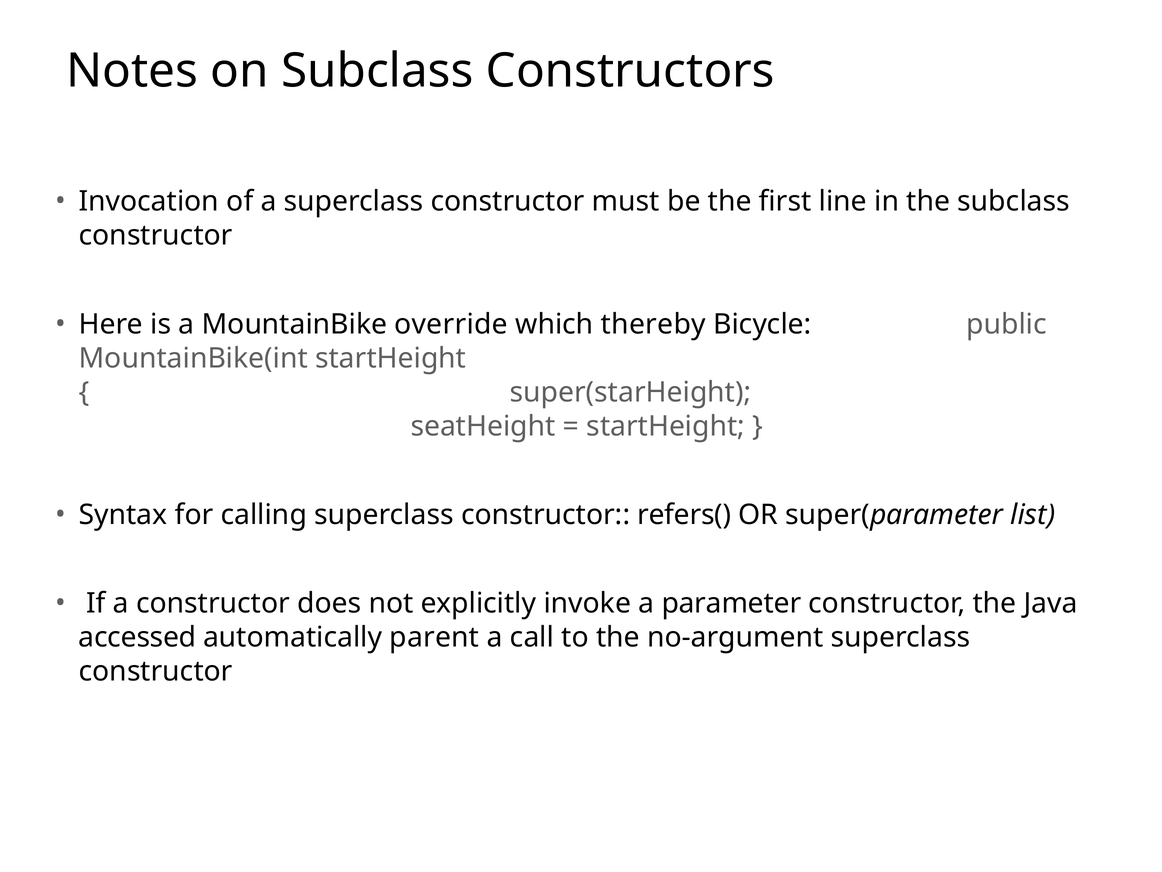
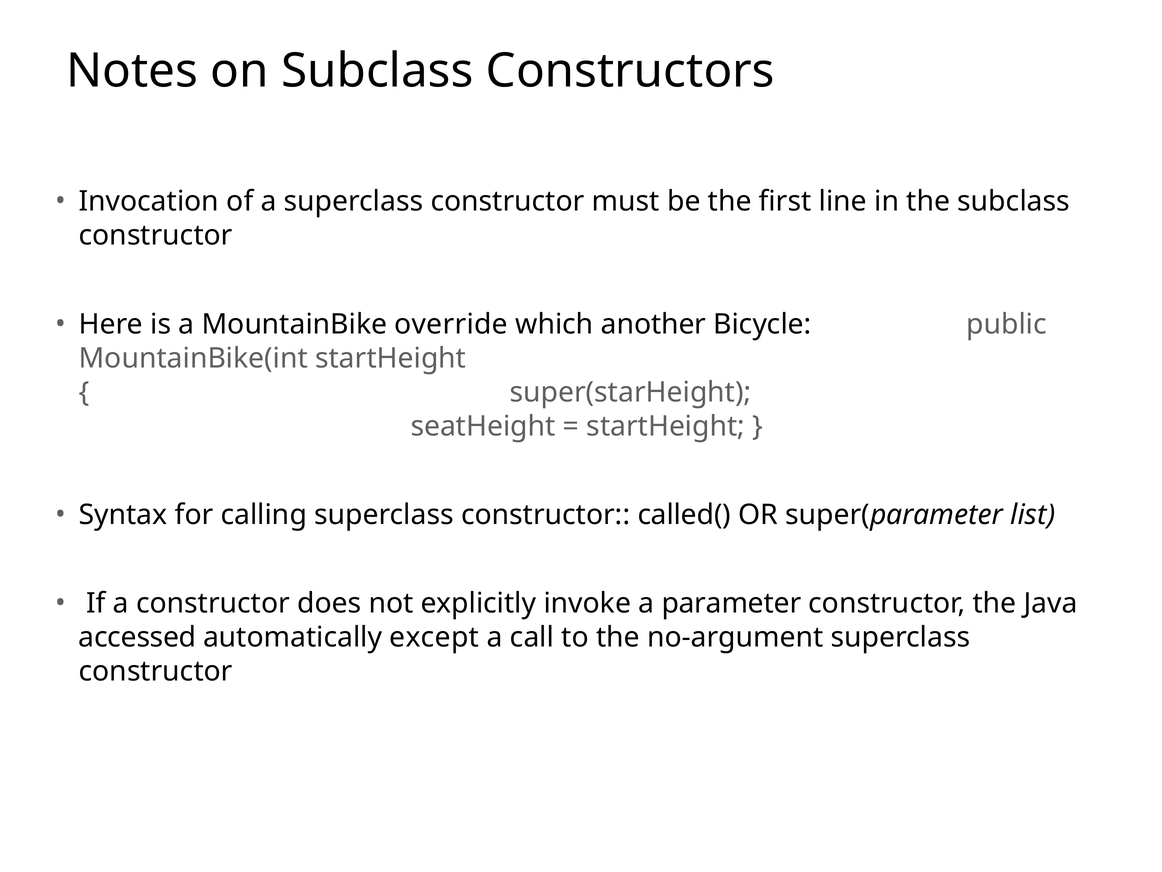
thereby: thereby -> another (653, 324)
refers(: refers( -> called( (684, 515)
parent: parent -> except (434, 637)
